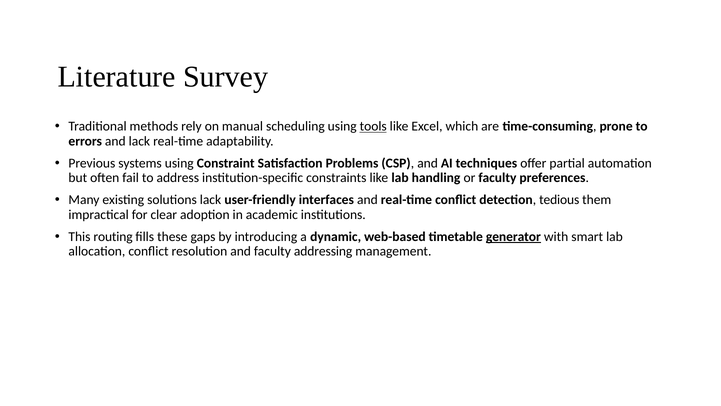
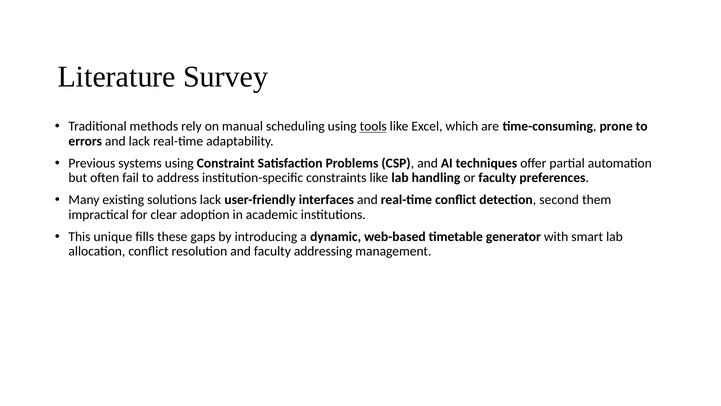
tedious: tedious -> second (559, 200)
routing: routing -> unique (113, 236)
generator underline: present -> none (513, 236)
